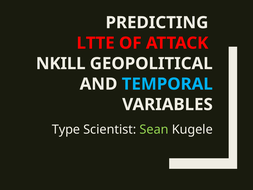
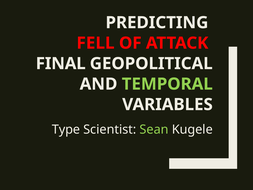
LTTE: LTTE -> FELL (95, 43)
NKILL: NKILL -> FINAL (61, 63)
TEMPORAL colour: light blue -> light green (167, 84)
